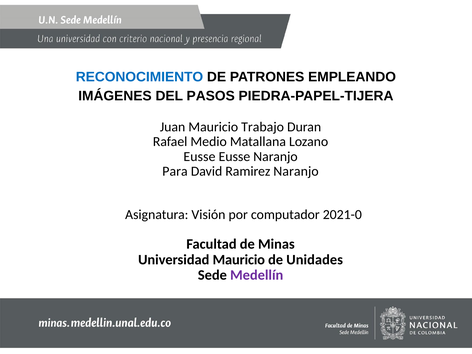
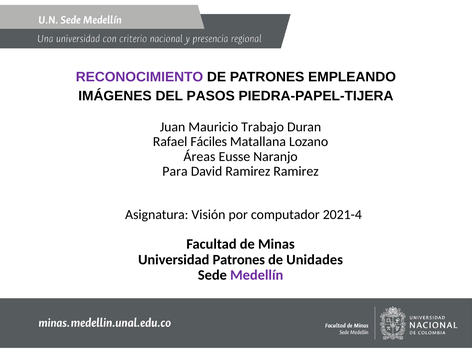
RECONOCIMIENTO colour: blue -> purple (139, 77)
Medio: Medio -> Fáciles (209, 142)
Eusse: Eusse -> Áreas (199, 157)
Ramirez Naranjo: Naranjo -> Ramirez (296, 171)
2021-0: 2021-0 -> 2021-4 (342, 215)
Universidad Mauricio: Mauricio -> Patrones (239, 260)
